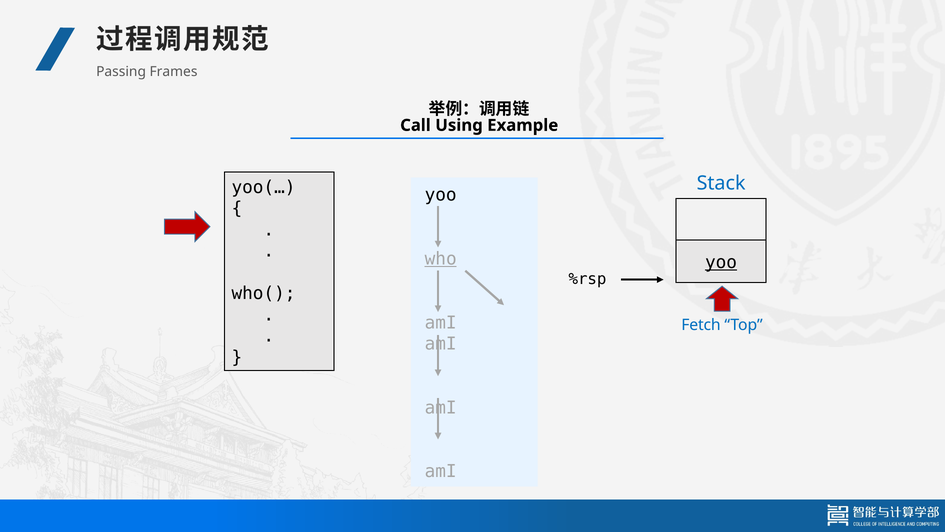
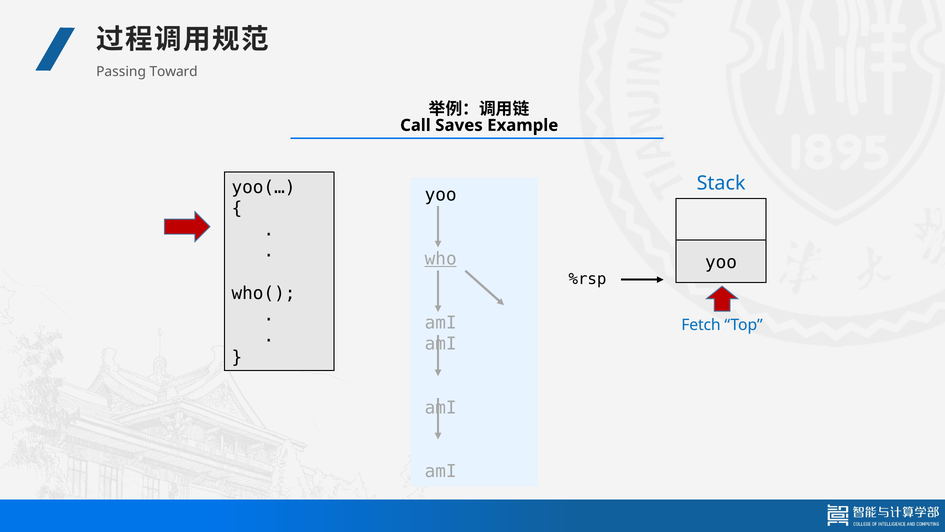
Frames: Frames -> Toward (174, 72)
Using: Using -> Saves (459, 125)
yoo underline: present -> none (721, 262)
